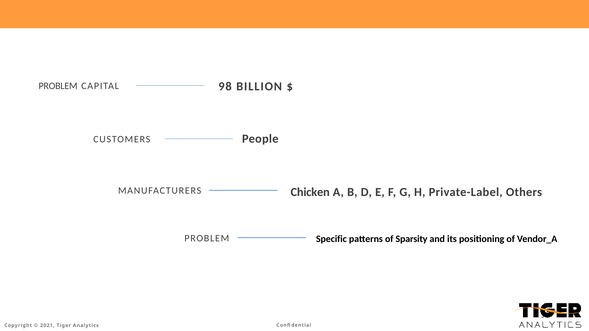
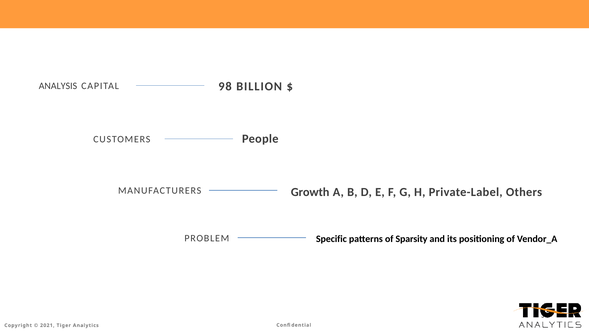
PROBLEM: PROBLEM -> ANALYSIS (58, 86)
Chicken: Chicken -> Growth (310, 192)
